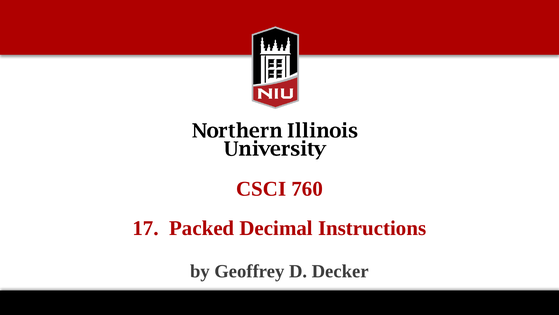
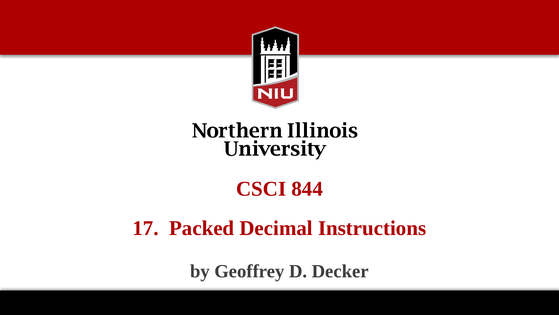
760: 760 -> 844 (307, 189)
